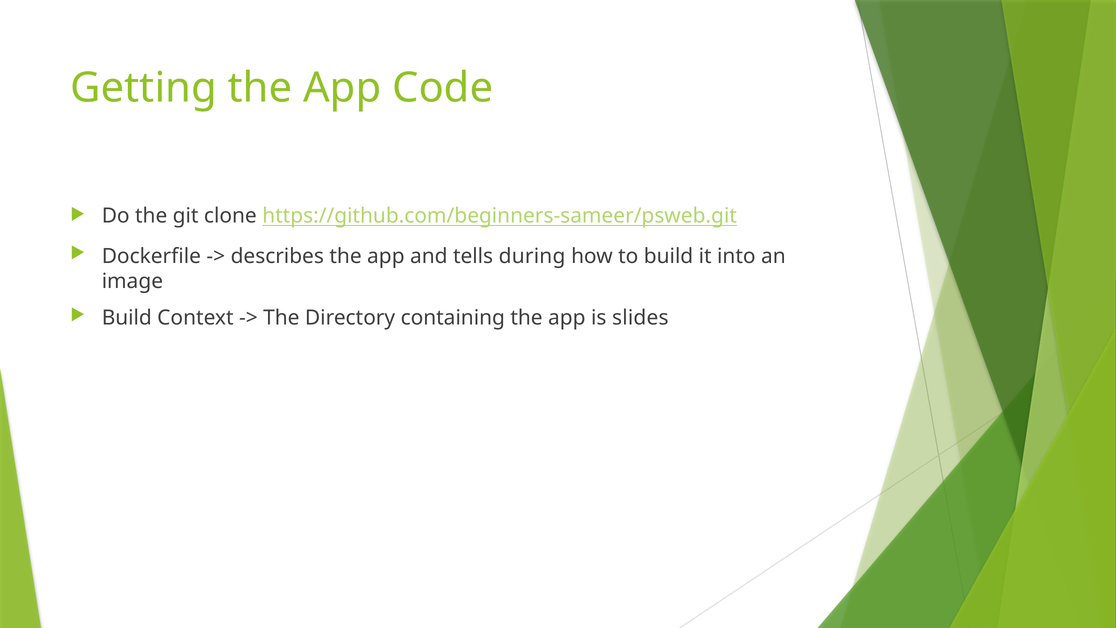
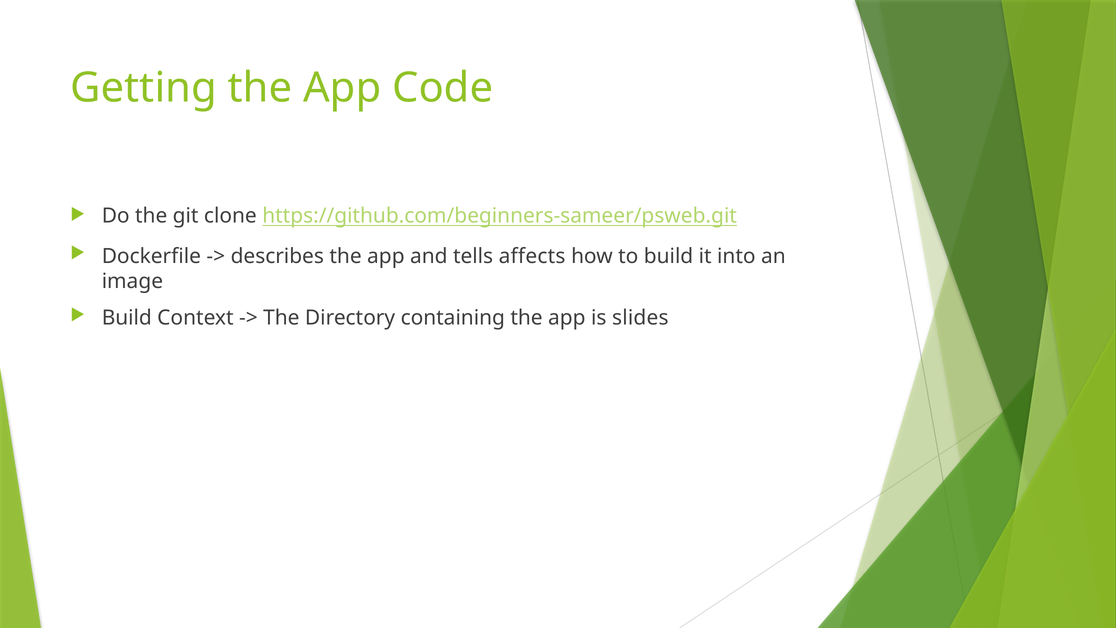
during: during -> affects (532, 256)
